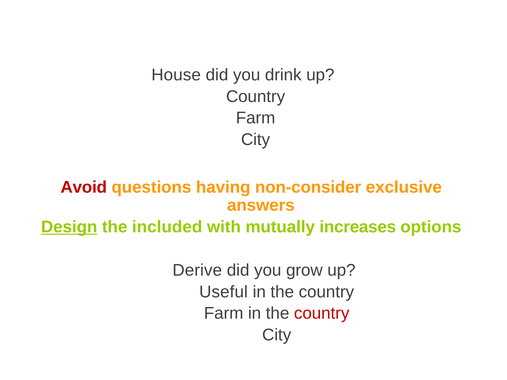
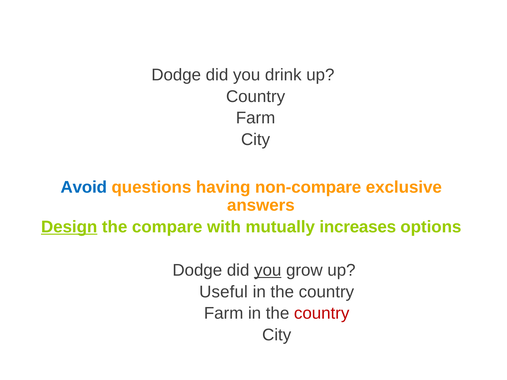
House: House -> Dodge (176, 75)
Avoid colour: red -> blue (84, 187)
non-consider: non-consider -> non-compare (308, 187)
included: included -> compare (167, 227)
Derive: Derive -> Dodge (197, 270)
you underline: none -> present (268, 270)
